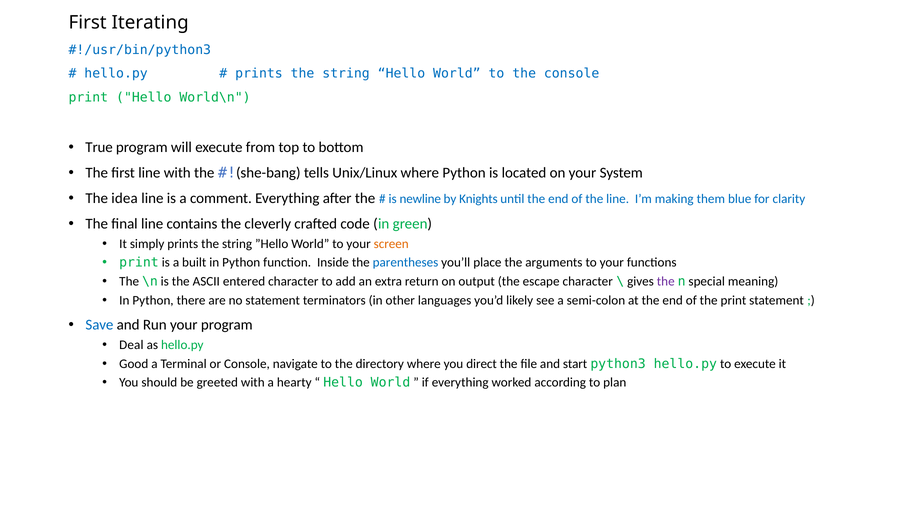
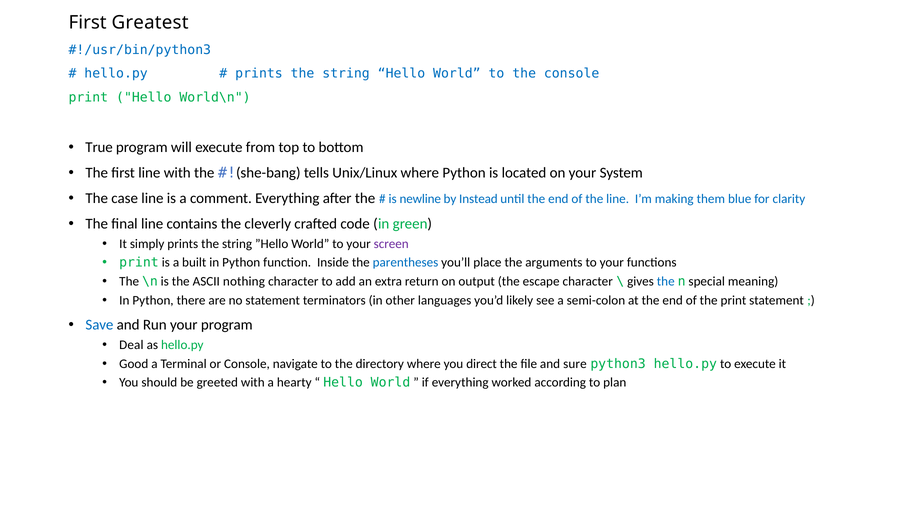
Iterating: Iterating -> Greatest (150, 22)
idea: idea -> case (125, 198)
Knights: Knights -> Instead (478, 199)
screen colour: orange -> purple (391, 244)
entered: entered -> nothing (244, 282)
the colour: purple -> blue (666, 282)
start: start -> sure (575, 364)
